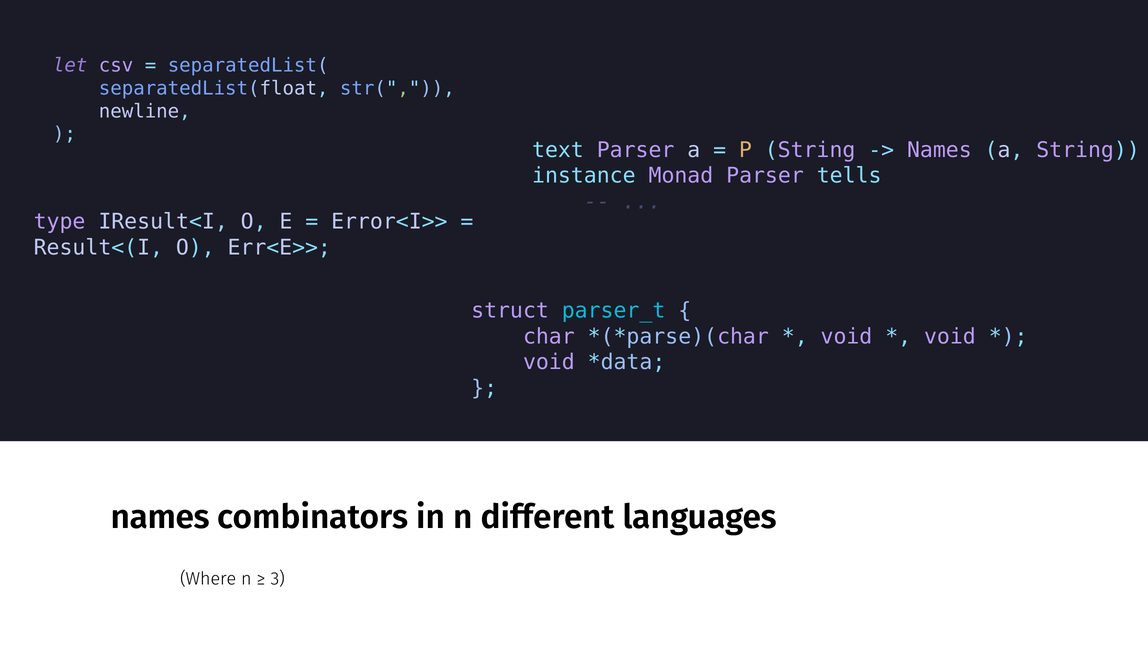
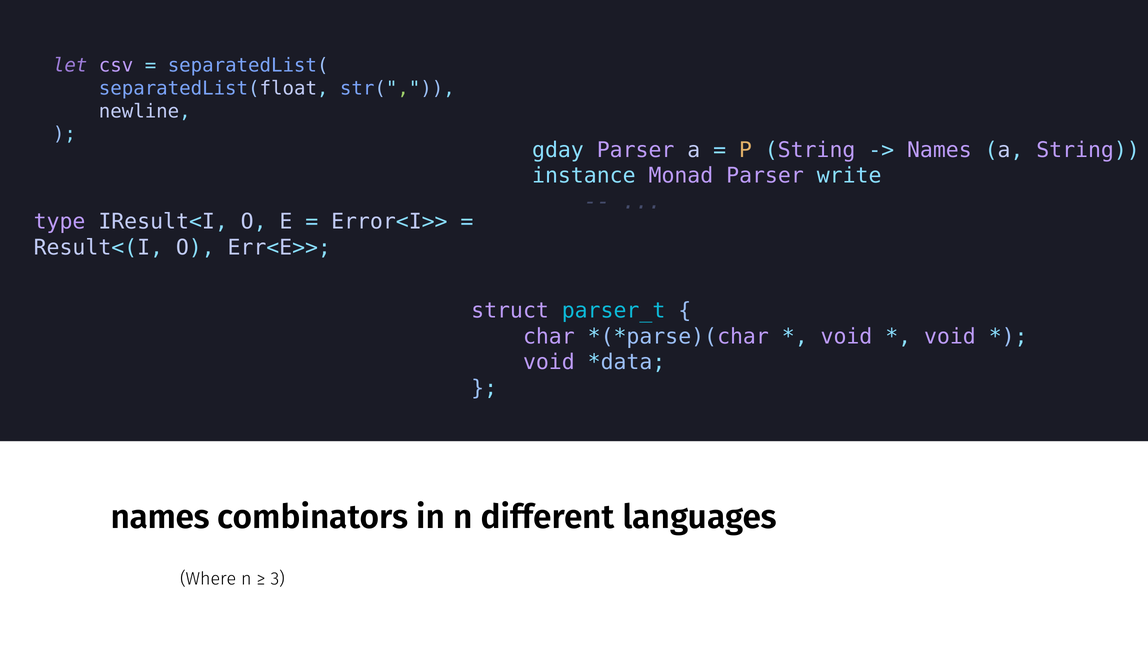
text: text -> gday (558, 150)
tells: tells -> write (849, 176)
